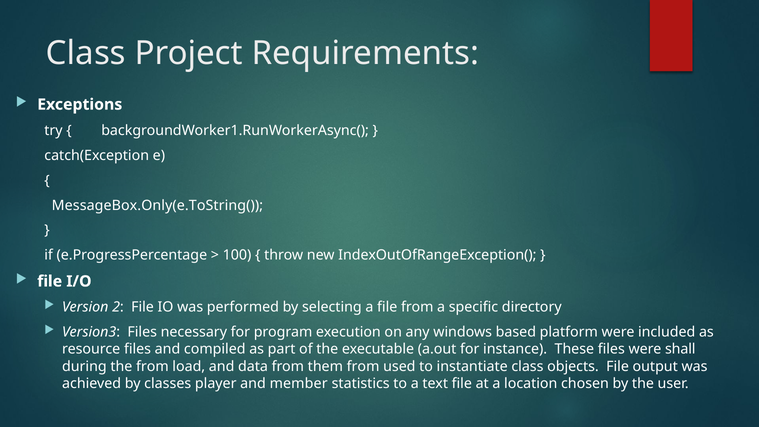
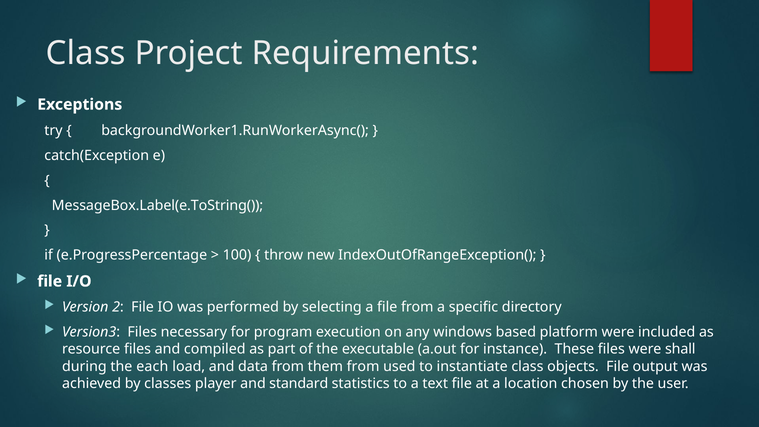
MessageBox.Only(e.ToString(: MessageBox.Only(e.ToString( -> MessageBox.Label(e.ToString( (157, 205)
the from: from -> each (152, 366)
member: member -> standard (299, 383)
